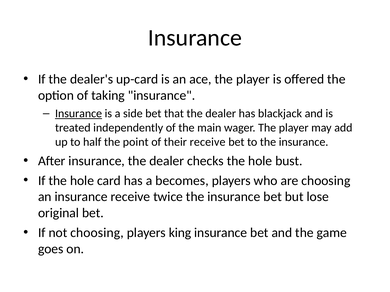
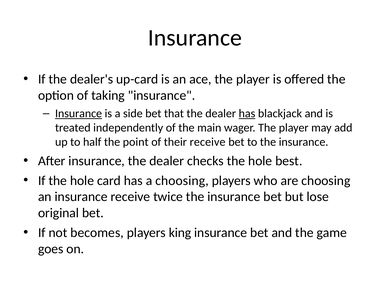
has underline: none -> present (247, 114)
bust: bust -> best (289, 161)
a becomes: becomes -> choosing (182, 181)
not choosing: choosing -> becomes (97, 233)
